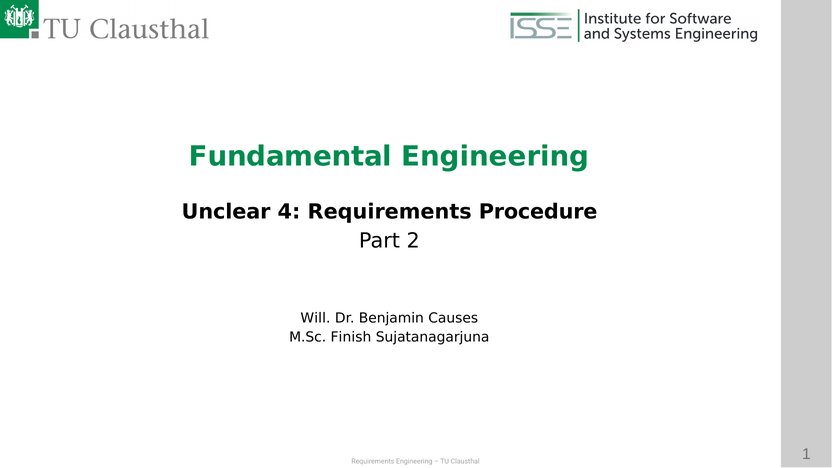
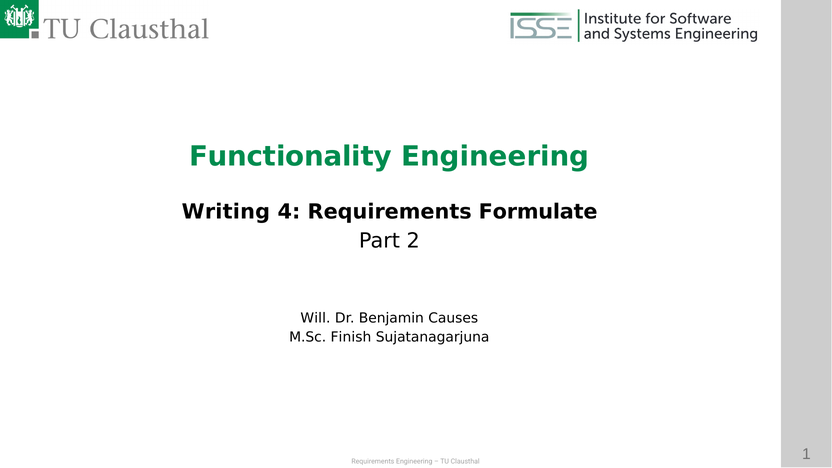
Fundamental: Fundamental -> Functionality (290, 157)
Unclear: Unclear -> Writing (226, 212)
Procedure: Procedure -> Formulate (538, 212)
